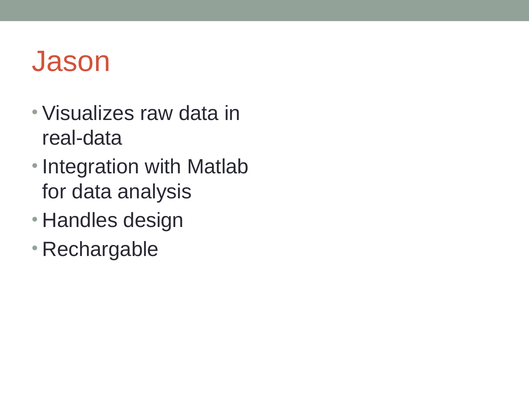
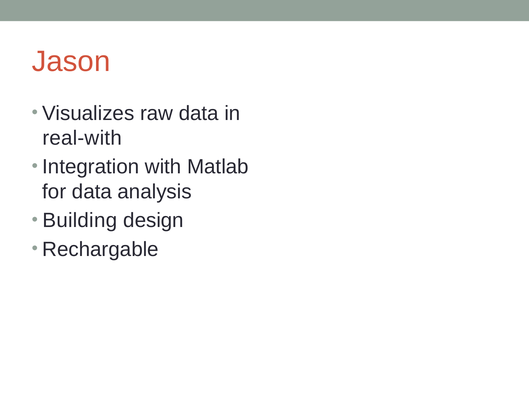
real-data: real-data -> real-with (82, 138)
Handles: Handles -> Building (80, 220)
